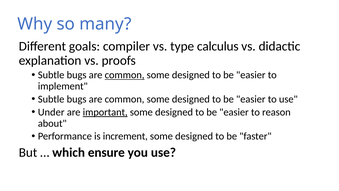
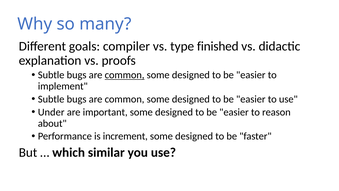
calculus: calculus -> finished (218, 46)
important underline: present -> none (105, 112)
ensure: ensure -> similar (106, 152)
